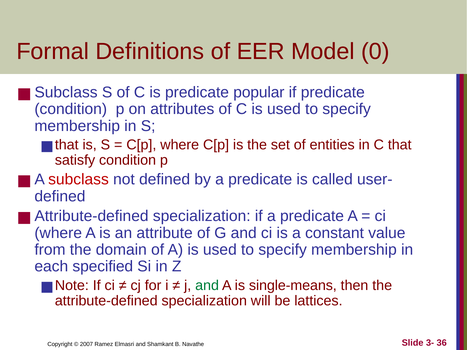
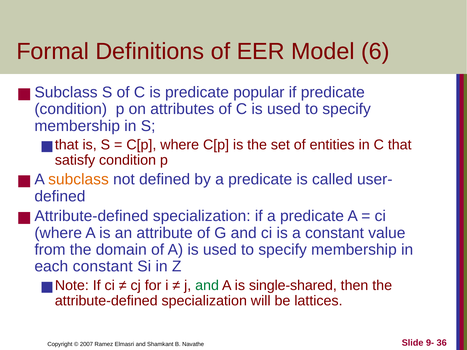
0: 0 -> 6 (375, 51)
subclass colour: red -> orange (79, 180)
each specified: specified -> constant (103, 267)
single-means: single-means -> single-shared (293, 286)
3-: 3- -> 9- (430, 343)
